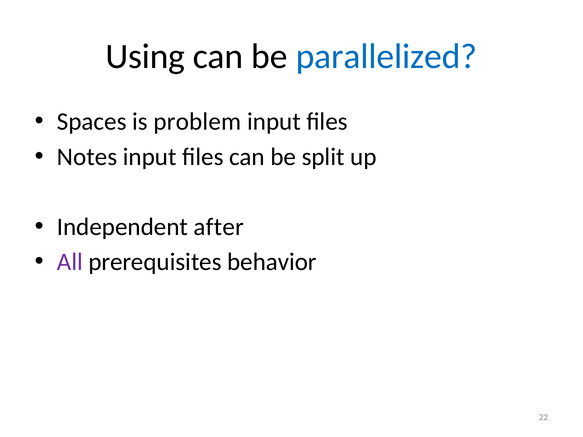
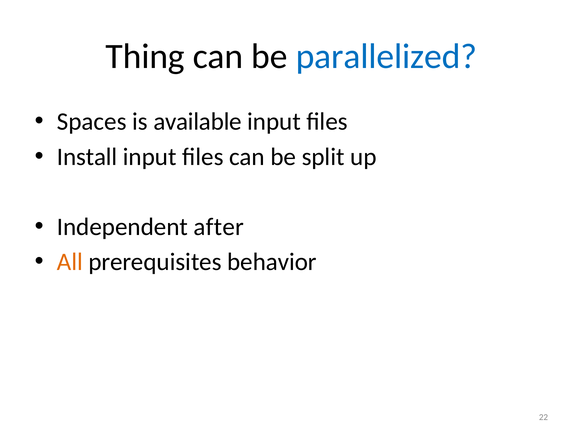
Using: Using -> Thing (145, 56)
problem: problem -> available (198, 122)
Notes: Notes -> Install (87, 157)
All colour: purple -> orange (70, 262)
